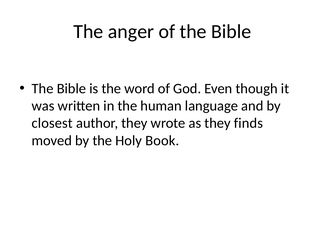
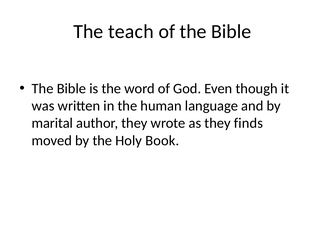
anger: anger -> teach (131, 31)
closest: closest -> marital (52, 123)
